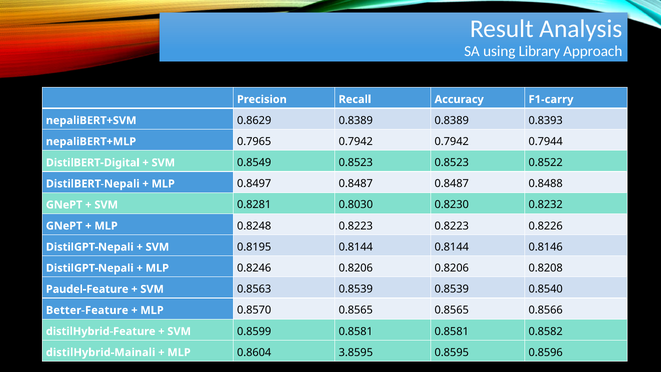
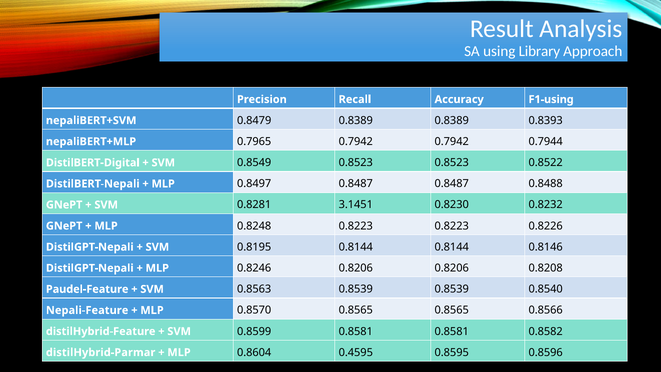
F1-carry: F1-carry -> F1-using (551, 99)
0.8629: 0.8629 -> 0.8479 (254, 120)
0.8030: 0.8030 -> 3.1451 (356, 205)
Better-Feature: Better-Feature -> Nepali-Feature (87, 310)
distilHybrid-Mainali: distilHybrid-Mainali -> distilHybrid-Parmar (101, 352)
3.8595: 3.8595 -> 0.4595 (356, 352)
